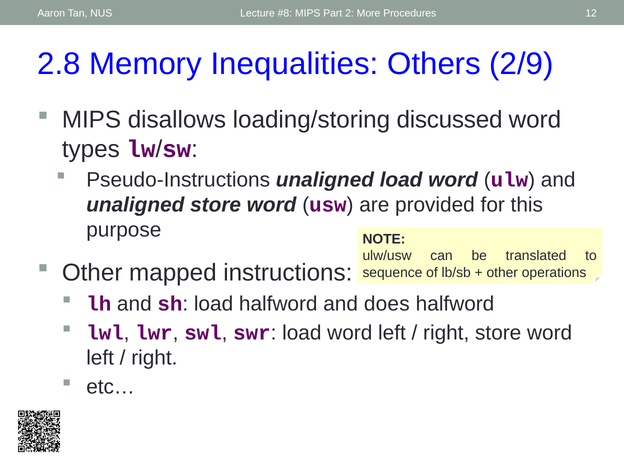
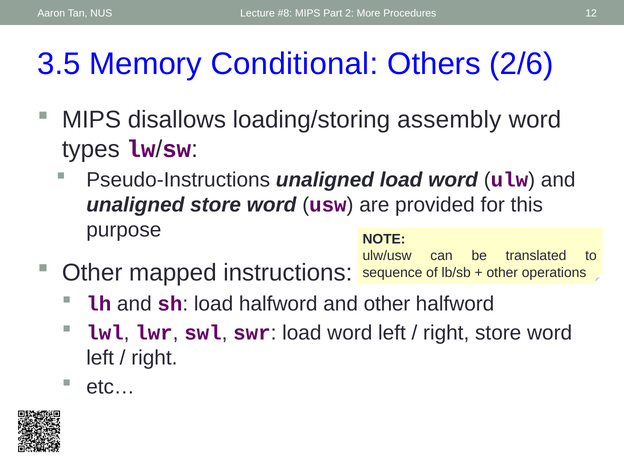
2.8: 2.8 -> 3.5 (59, 64)
Inequalities: Inequalities -> Conditional (294, 64)
2/9: 2/9 -> 2/6 (522, 64)
discussed: discussed -> assembly (449, 120)
and does: does -> other (387, 304)
